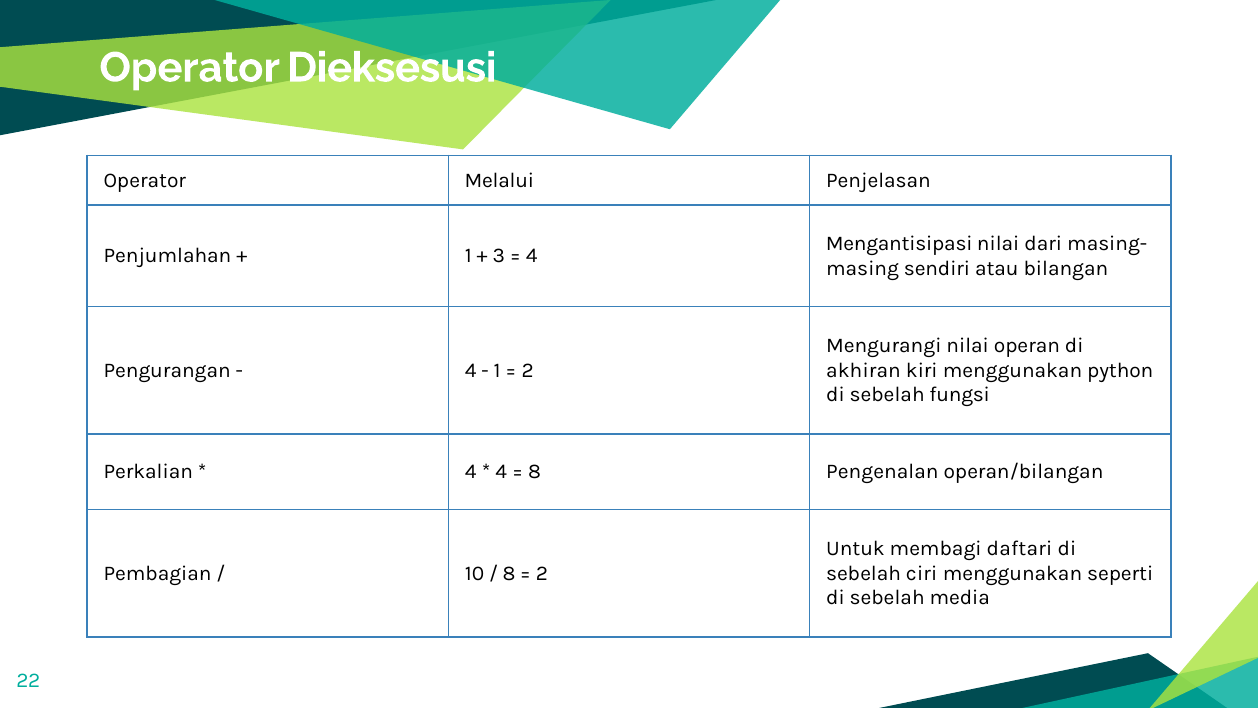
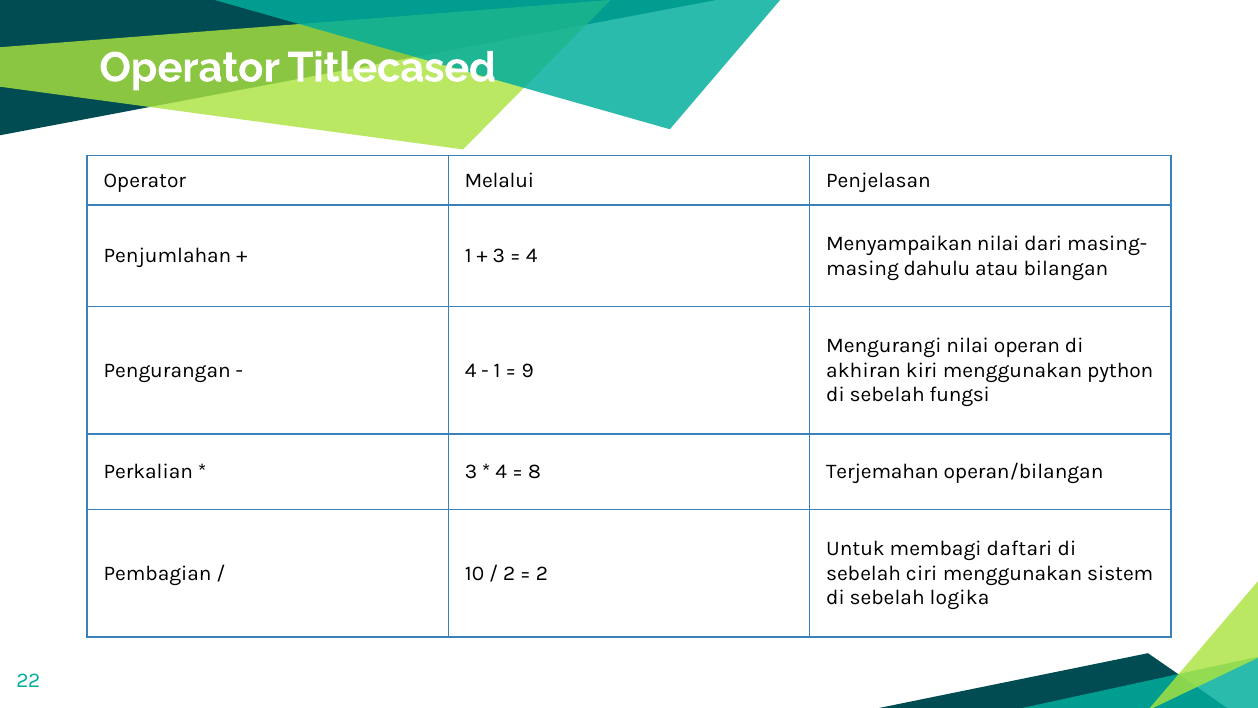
Dieksesusi: Dieksesusi -> Titlecased (392, 68)
Mengantisipasi: Mengantisipasi -> Menyampaikan (899, 243)
sendiri: sendiri -> dahulu (937, 268)
2: 2 -> 9 (528, 370)
4: 4 -> 3 (471, 472)
Pengenalan: Pengenalan -> Terjemahan (882, 472)
8: 8 -> 2 (509, 573)
seperti: seperti -> sistem (1120, 573)
media: media -> logika (960, 597)
